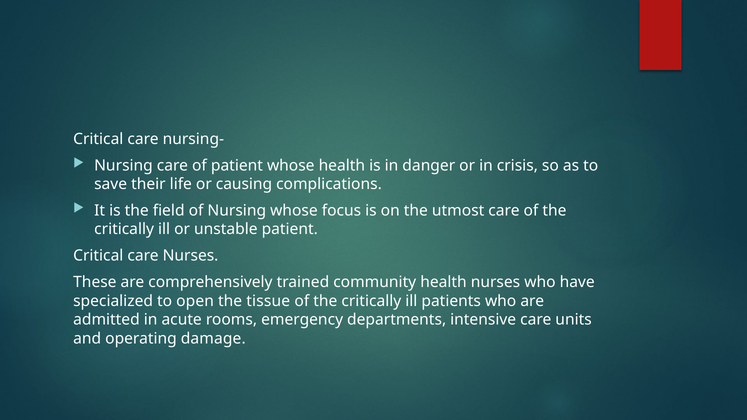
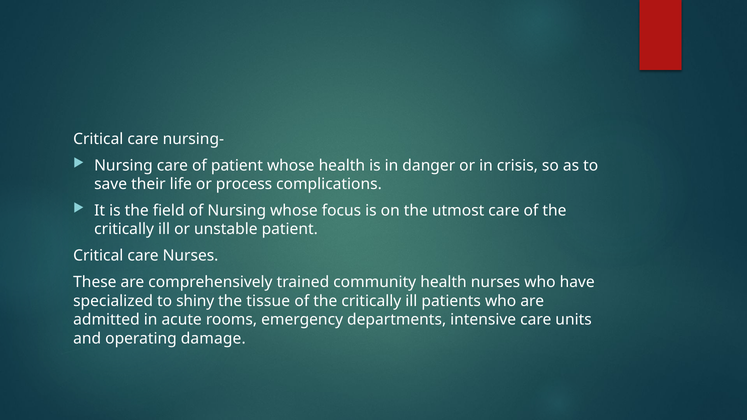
causing: causing -> process (244, 184)
open: open -> shiny (195, 301)
